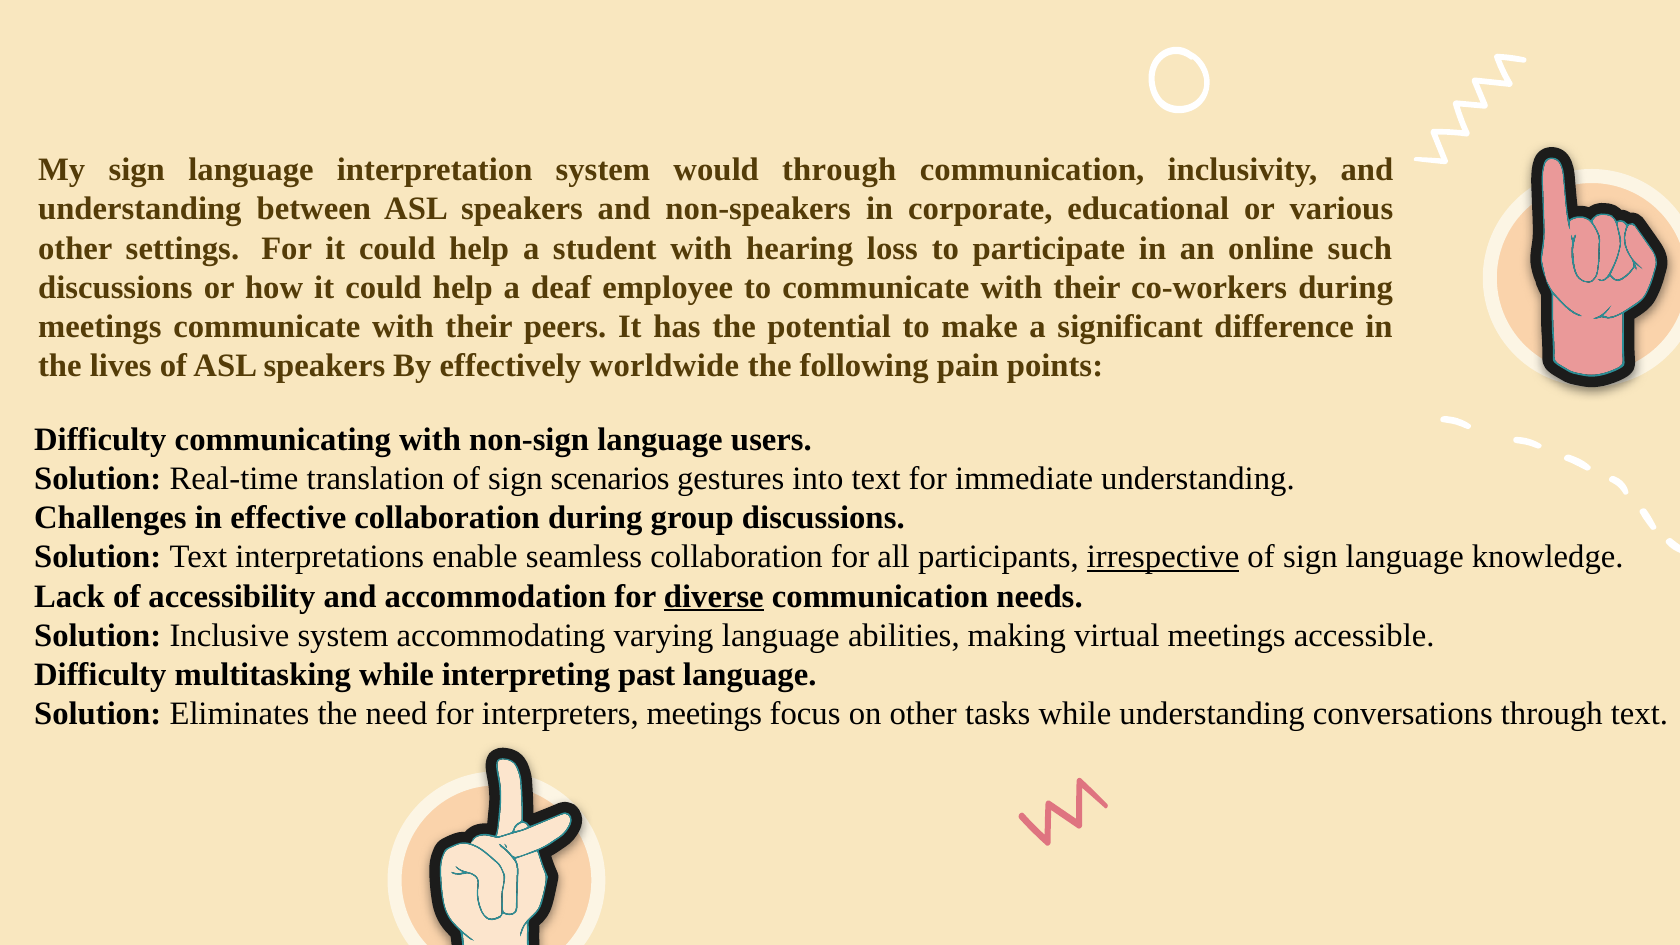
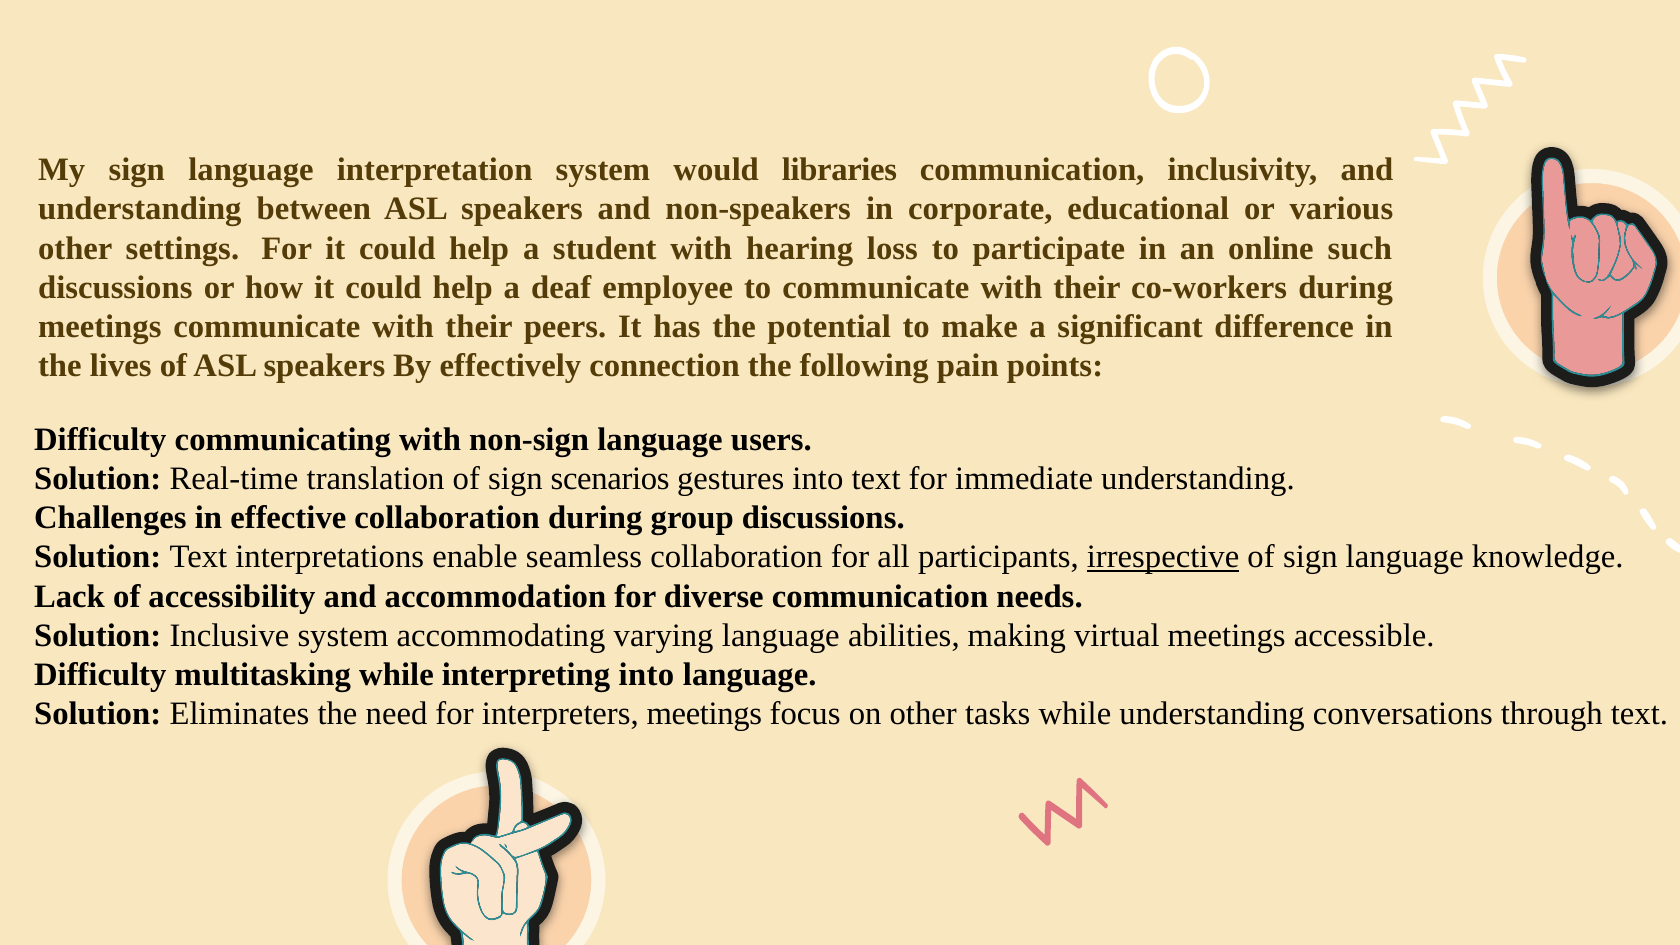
would through: through -> libraries (839, 170)
worldwide: worldwide -> connection (665, 366)
diverse underline: present -> none (714, 596)
interpreting past: past -> into (646, 675)
